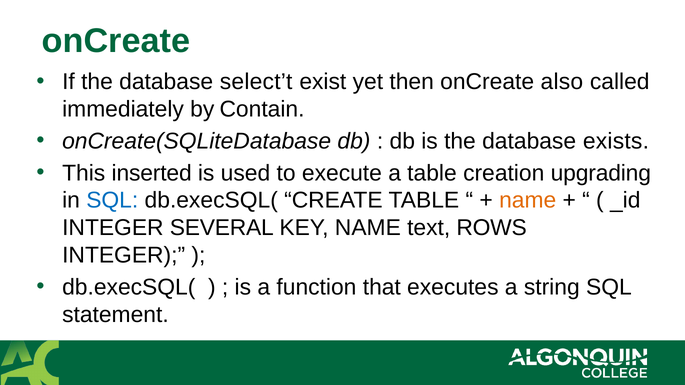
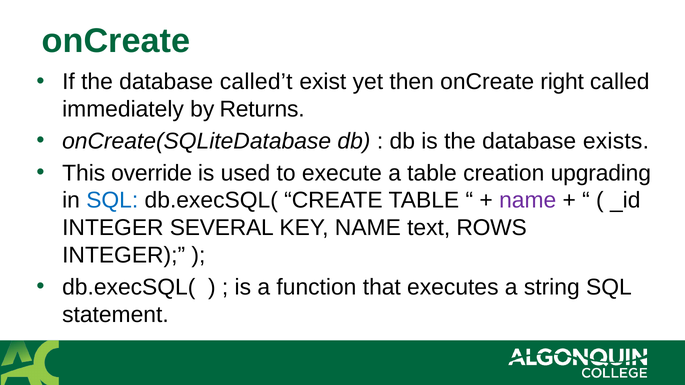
select’t: select’t -> called’t (256, 82)
also: also -> right (562, 82)
Contain: Contain -> Returns (262, 109)
inserted: inserted -> override (152, 173)
name colour: orange -> purple (528, 201)
